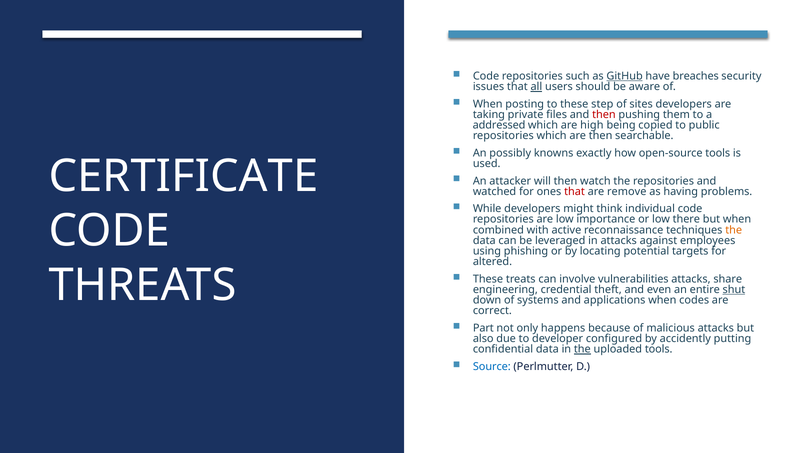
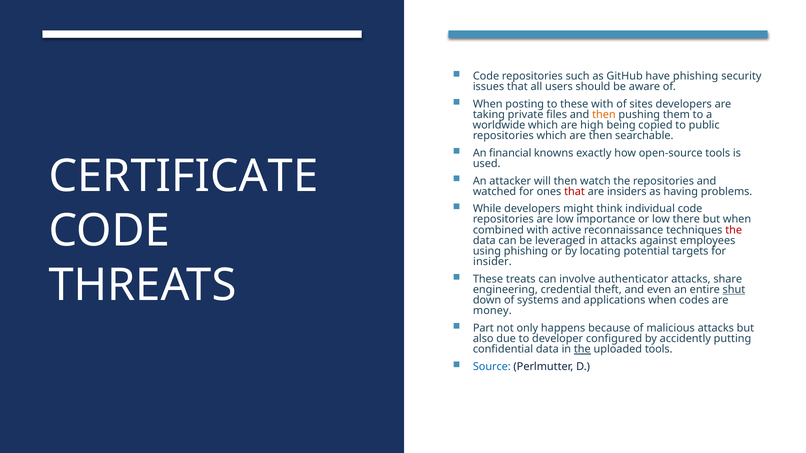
GitHub underline: present -> none (625, 76)
have breaches: breaches -> phishing (696, 76)
all underline: present -> none (536, 87)
these step: step -> with (602, 104)
then colour: red -> orange (604, 115)
addressed: addressed -> worldwide (499, 125)
possibly: possibly -> financial (510, 153)
remove: remove -> insiders (627, 192)
the colour: orange -> red (734, 230)
altered: altered -> insider (492, 262)
vulnerabilities: vulnerabilities -> authenticator (633, 279)
correct: correct -> money (492, 311)
